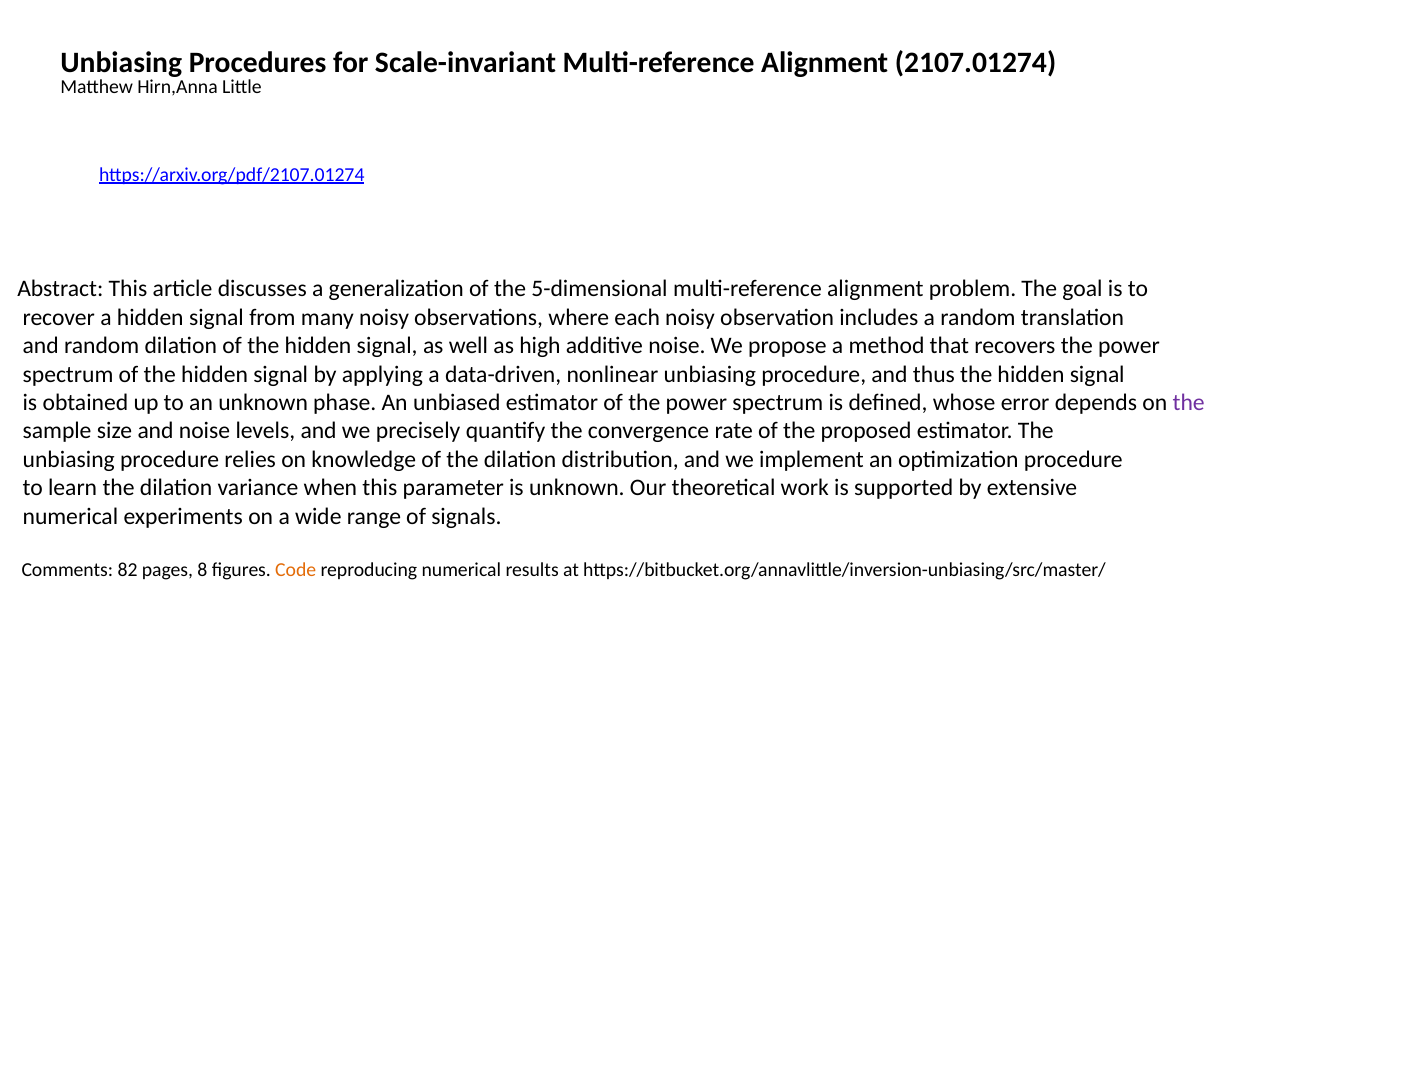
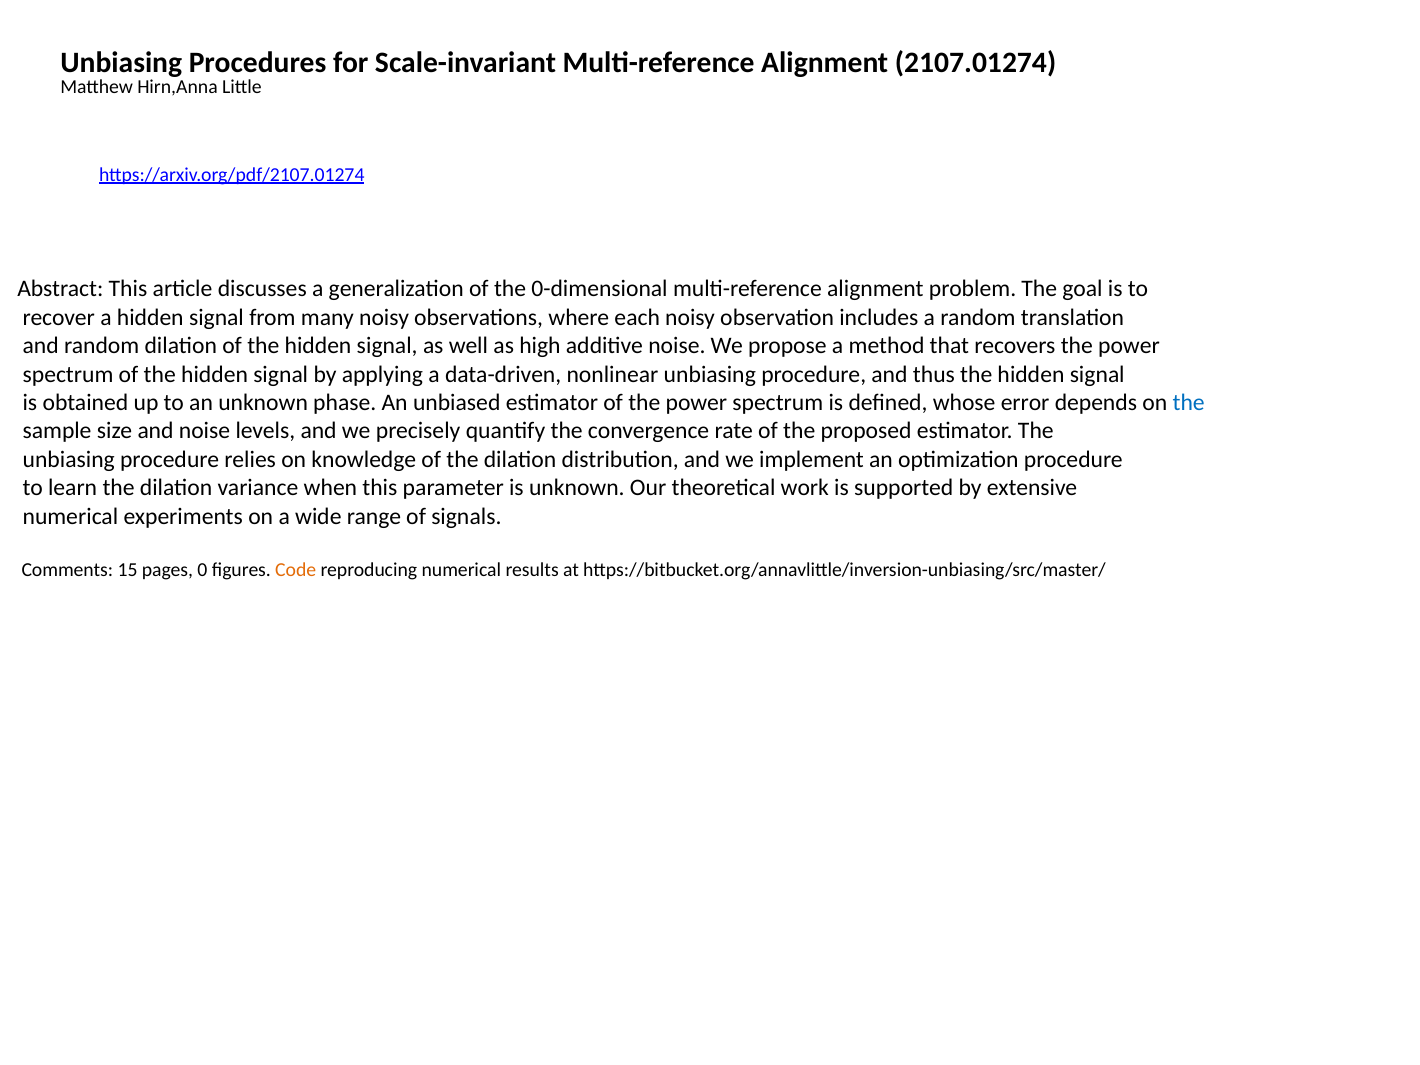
5-dimensional: 5-dimensional -> 0-dimensional (600, 289)
the colour: purple -> blue (1189, 403)
82: 82 -> 15 (128, 570)
8: 8 -> 0 (202, 570)
